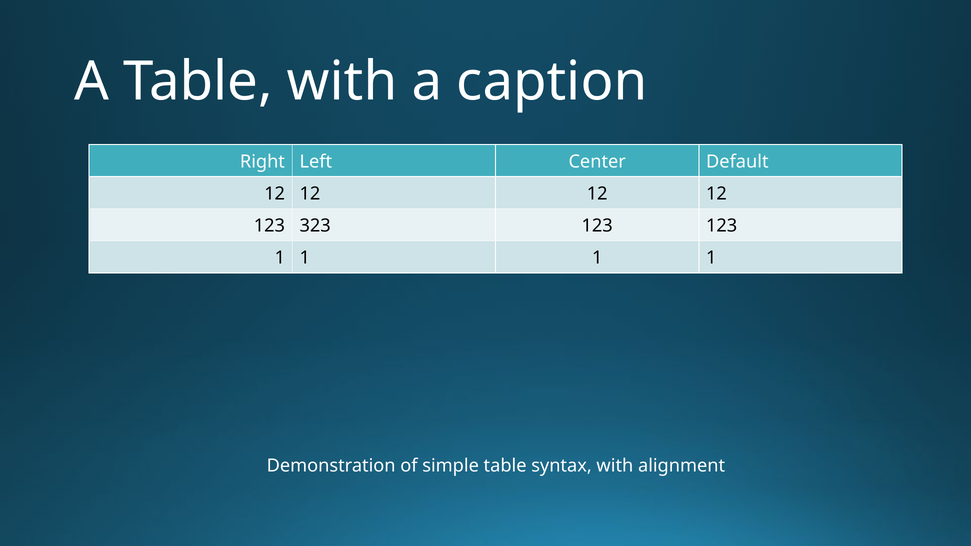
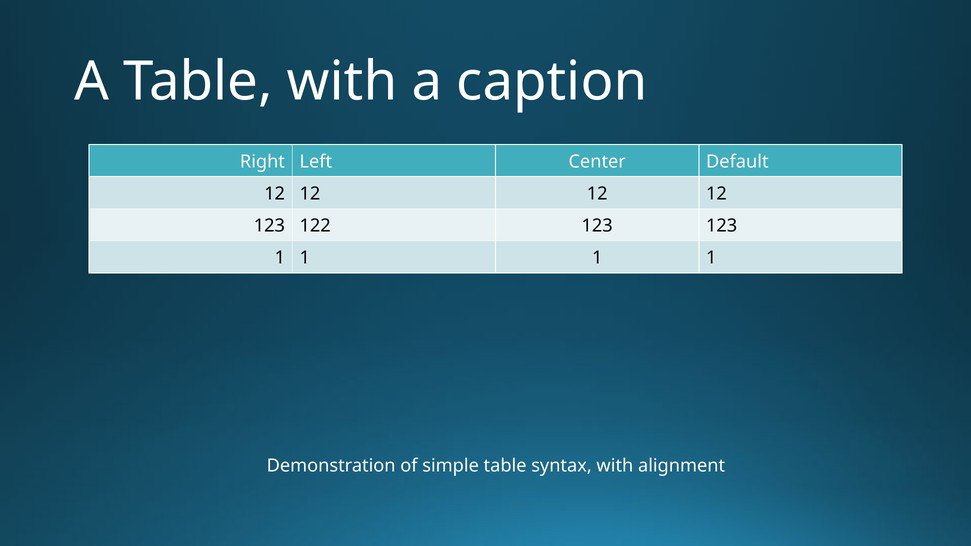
323: 323 -> 122 (315, 226)
